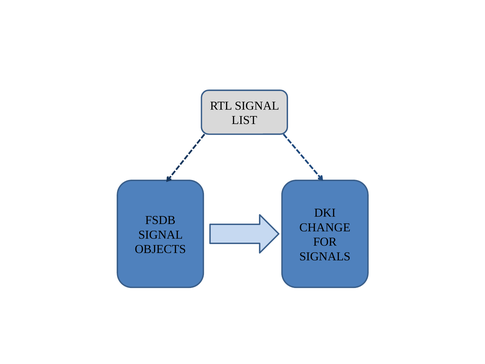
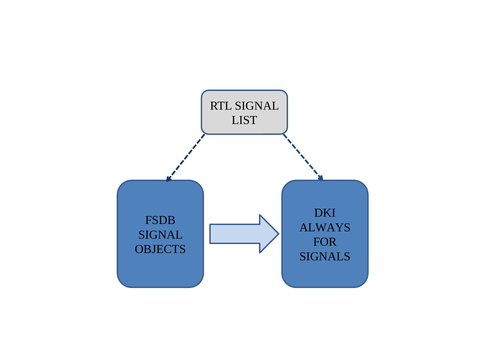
CHANGE: CHANGE -> ALWAYS (325, 227)
